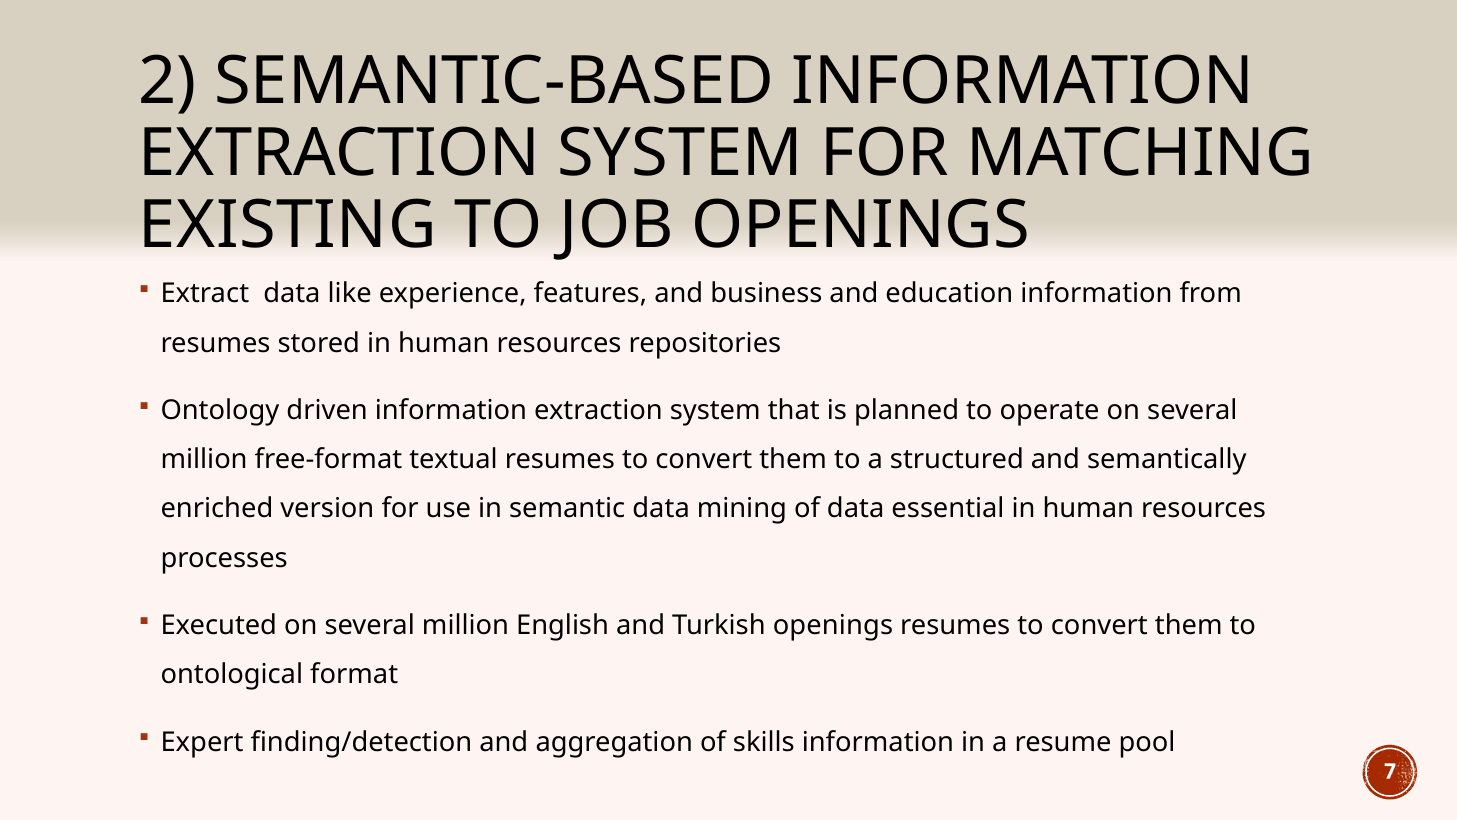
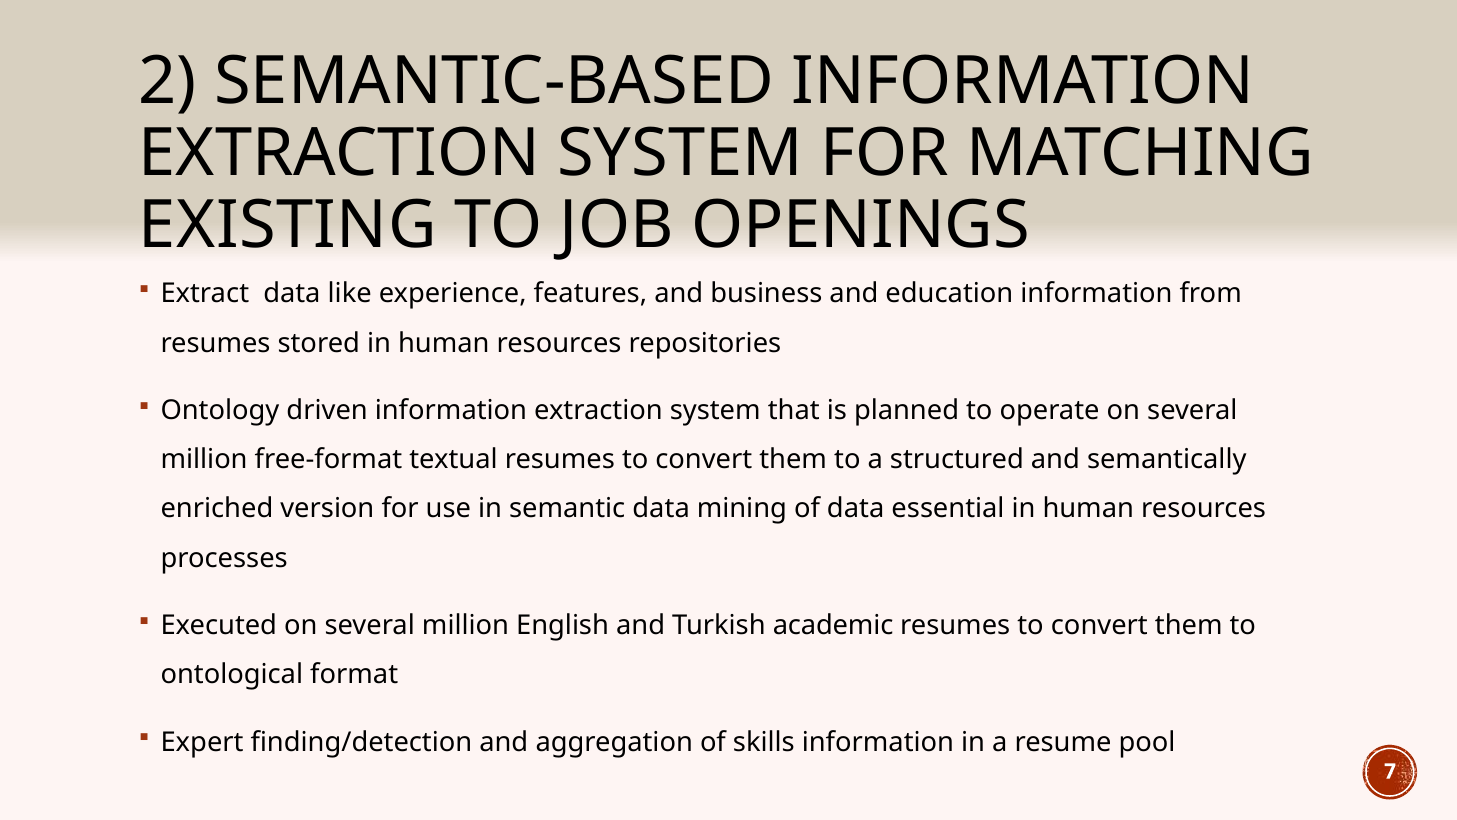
Turkish openings: openings -> academic (833, 625)
